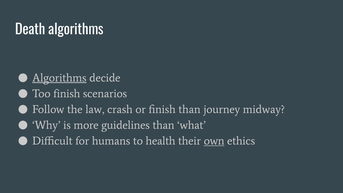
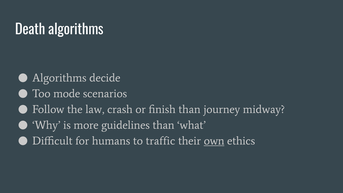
Algorithms underline: present -> none (59, 78)
Too finish: finish -> mode (67, 93)
health: health -> traffic (160, 141)
